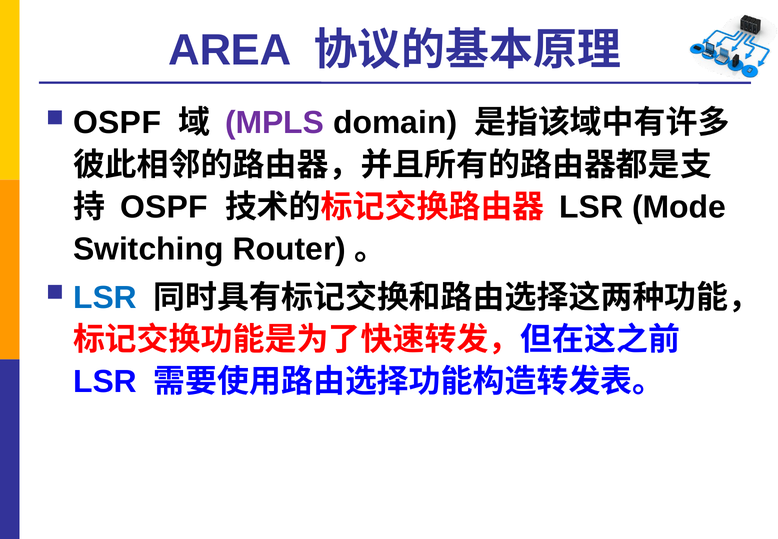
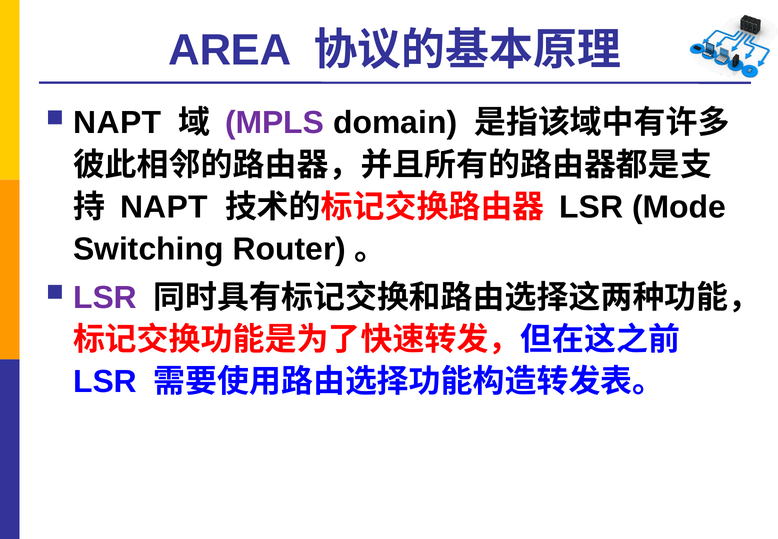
OSPF: OSPF -> NAPT (117, 123)
OSPF: OSPF -> NAPT (164, 207)
LSR colour: blue -> purple (105, 297)
